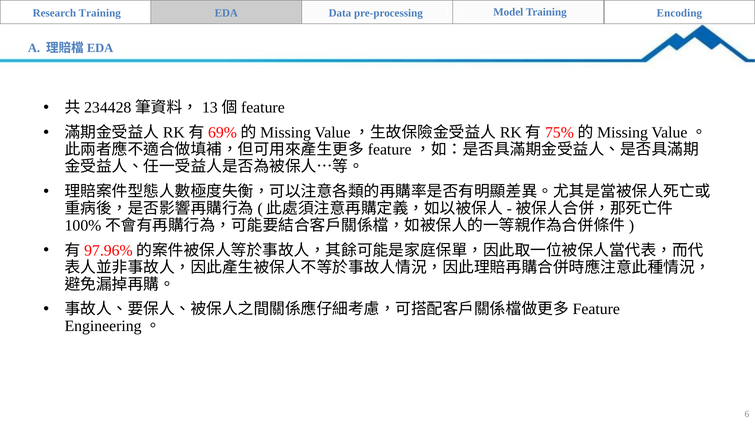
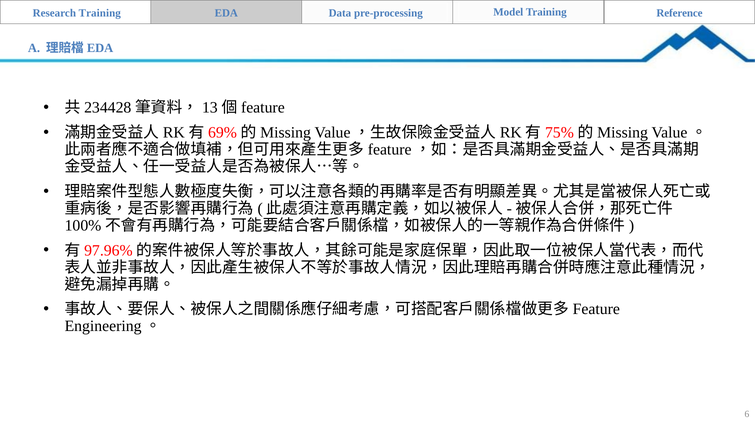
Encoding: Encoding -> Reference (680, 13)
